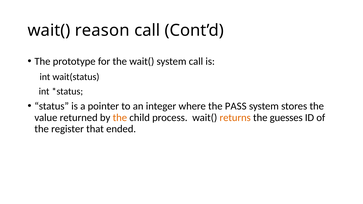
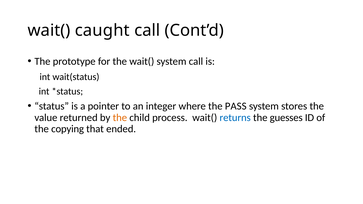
reason: reason -> caught (102, 30)
returns colour: orange -> blue (235, 118)
register: register -> copying (68, 129)
